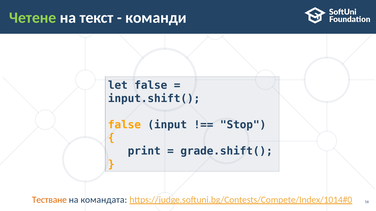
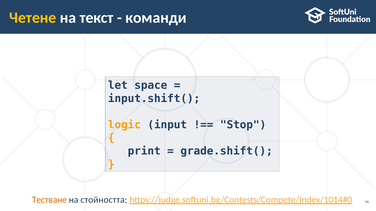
Четене colour: light green -> yellow (33, 18)
let false: false -> space (151, 86)
false: false -> logic (124, 125)
командата: командата -> стойността (104, 200)
